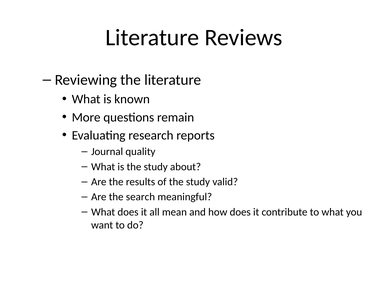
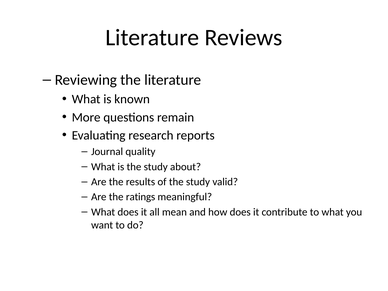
search: search -> ratings (141, 197)
